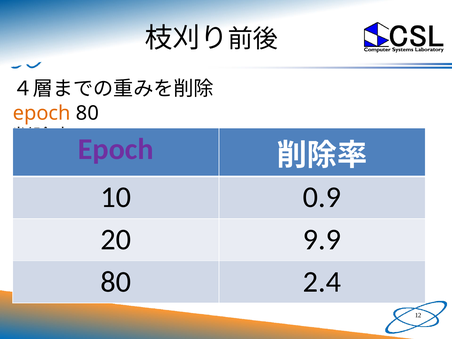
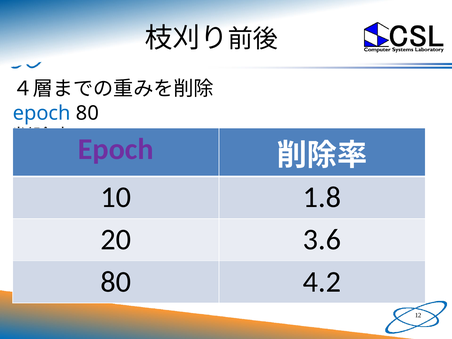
epoch colour: orange -> blue (42, 113)
0.9: 0.9 -> 1.8 (322, 197)
9.9: 9.9 -> 3.6 (322, 240)
2.4: 2.4 -> 4.2 (322, 282)
